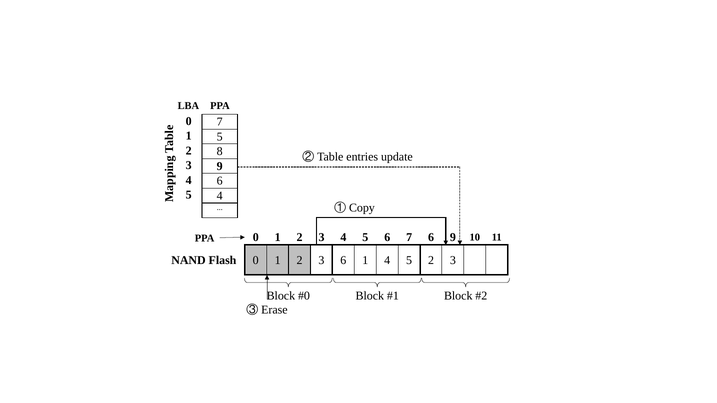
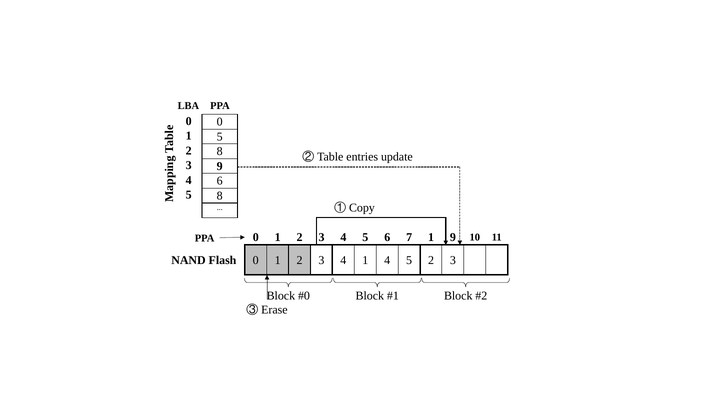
0 7: 7 -> 0 (220, 122)
5 4: 4 -> 8 (220, 196)
7 6: 6 -> 1 (431, 238)
6: 6 -> 4 (343, 260)
